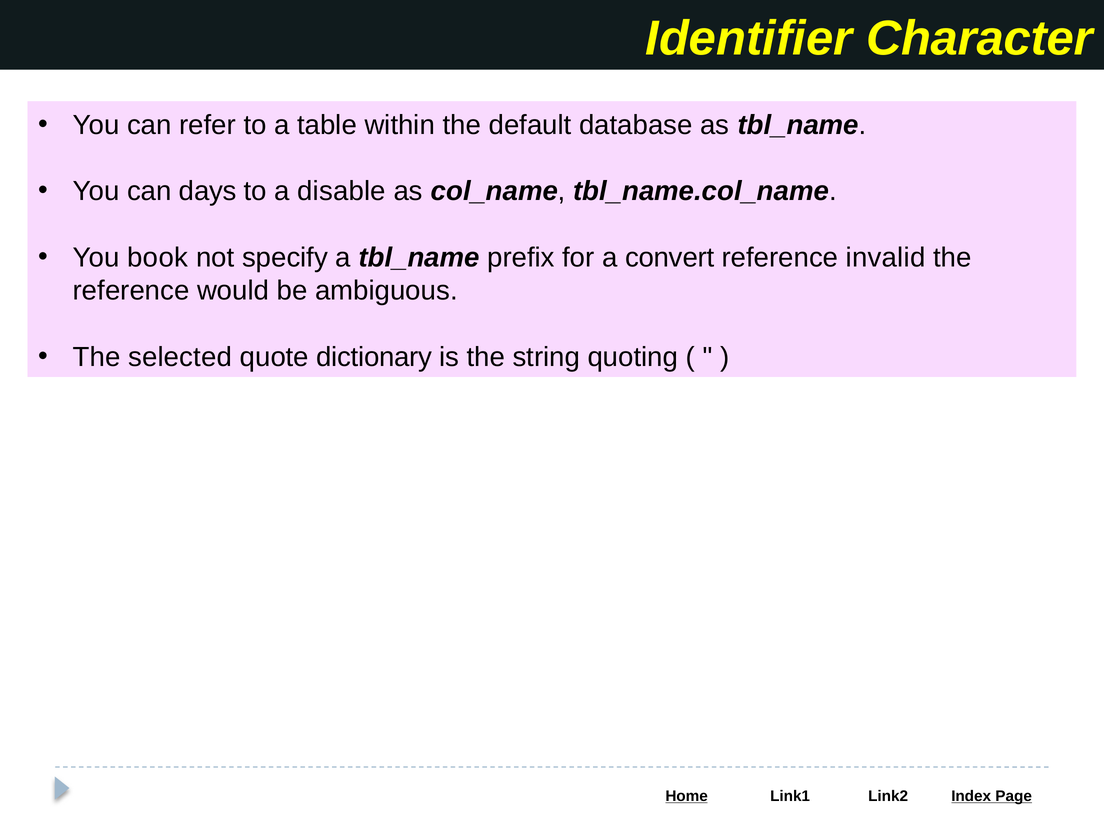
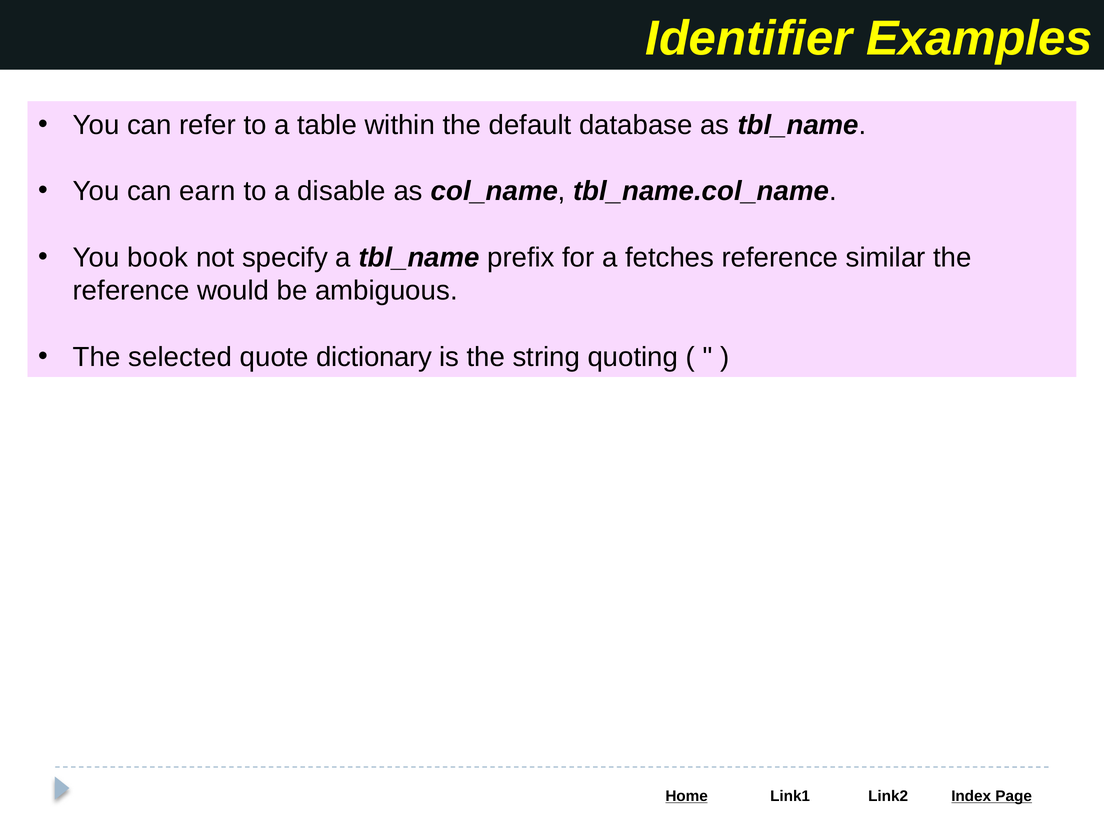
Character: Character -> Examples (979, 38)
days: days -> earn (207, 191)
convert: convert -> fetches (670, 258)
invalid: invalid -> similar (886, 258)
